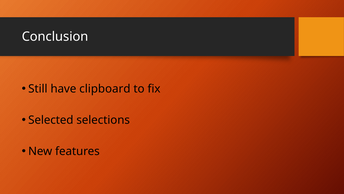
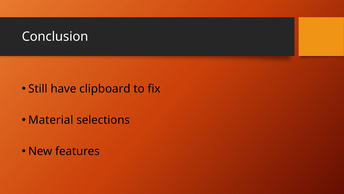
Selected: Selected -> Material (51, 120)
